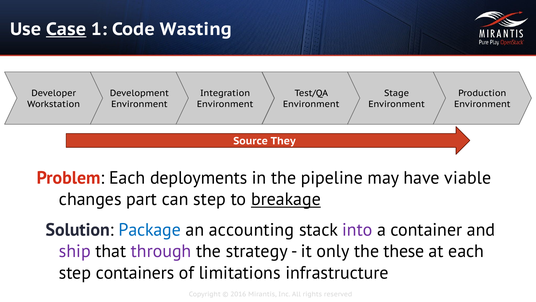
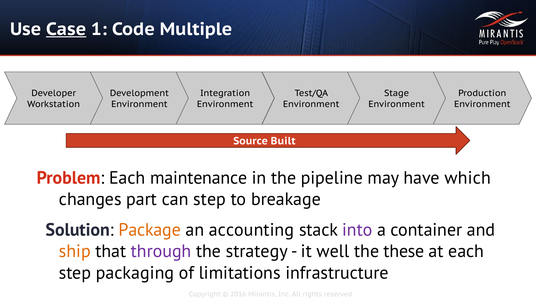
Wasting: Wasting -> Multiple (196, 29)
They: They -> Built (283, 141)
deployments: deployments -> maintenance (199, 178)
viable: viable -> which (468, 178)
breakage underline: present -> none (286, 199)
Package colour: blue -> orange (150, 229)
ship colour: purple -> orange (75, 251)
only: only -> well (333, 251)
containers: containers -> packaging (135, 272)
